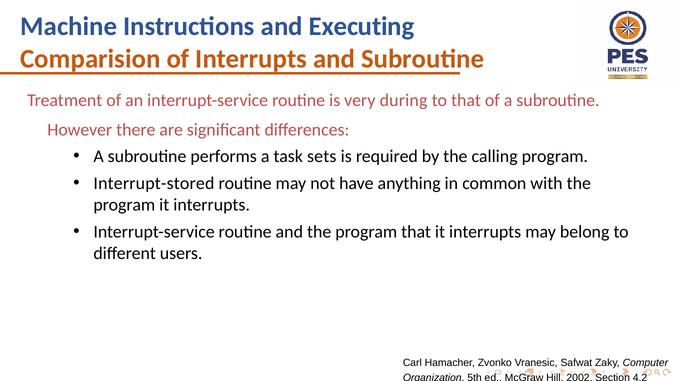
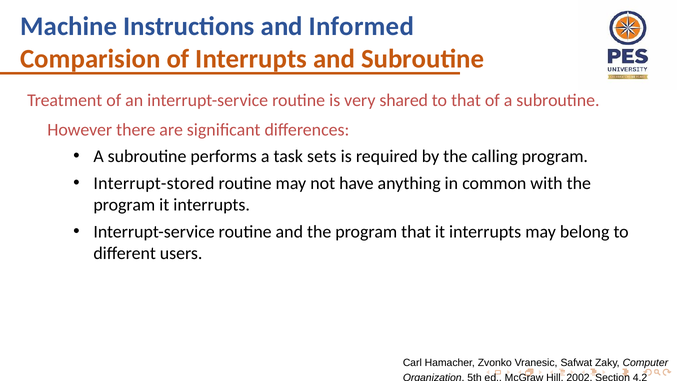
Executing: Executing -> Informed (361, 27)
during: during -> shared (404, 100)
